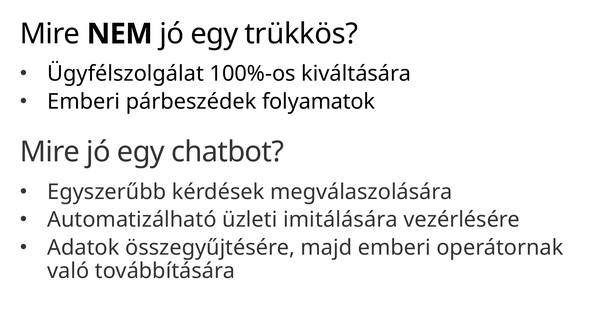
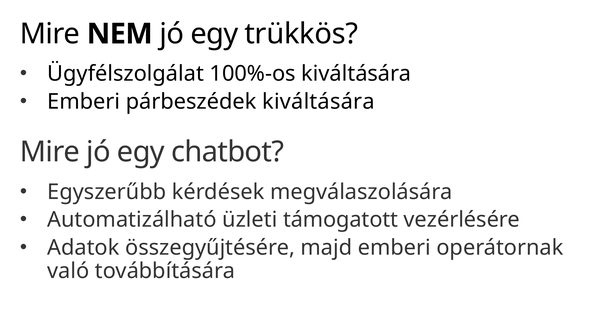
párbeszédek folyamatok: folyamatok -> kiváltására (318, 102)
imitálására: imitálására -> támogatott (341, 220)
